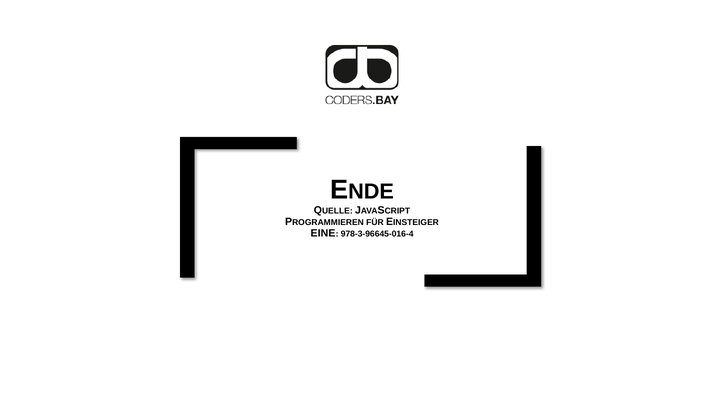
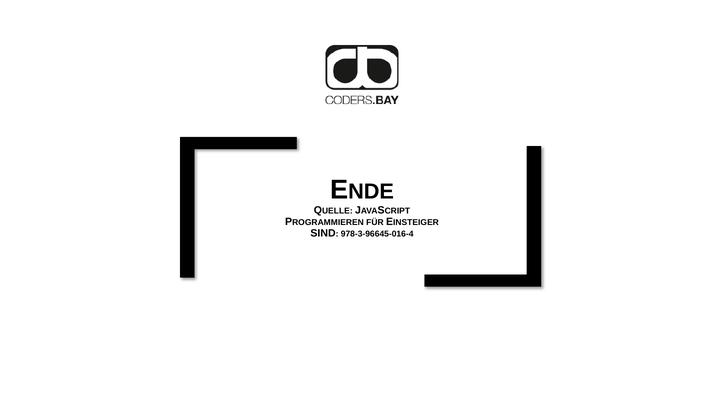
EINE: EINE -> SIND (323, 233)
